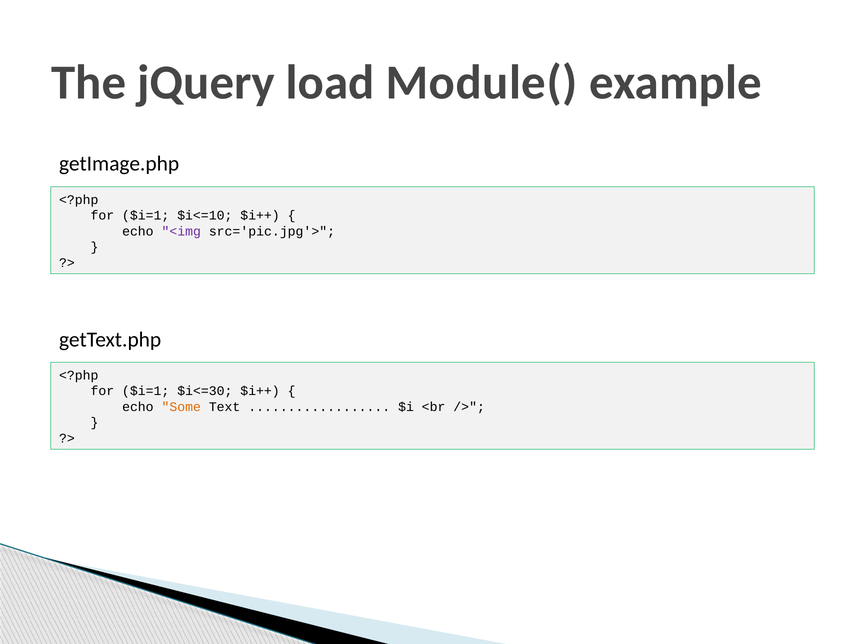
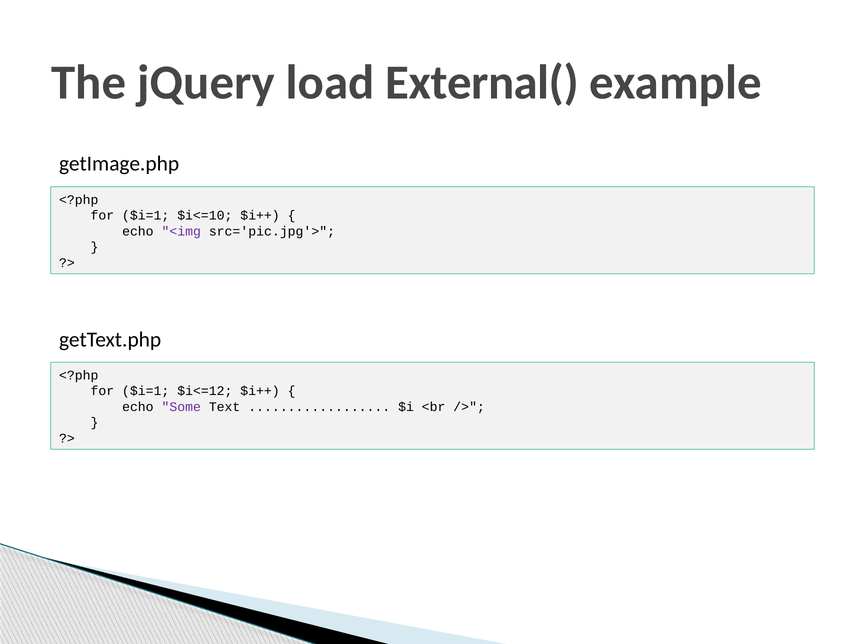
Module(: Module( -> External( (482, 83)
$i<=30: $i<=30 -> $i<=12 (205, 391)
Some colour: orange -> purple (181, 407)
